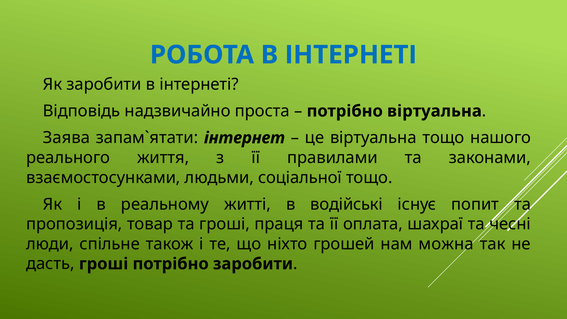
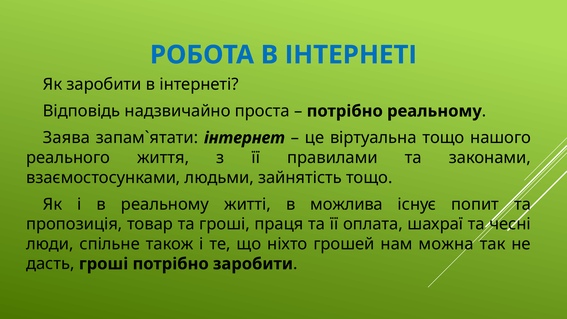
потрібно віртуальна: віртуальна -> реальному (434, 111)
соціальної: соціальної -> зайнятість (300, 178)
водійські: водійські -> можлива (347, 204)
